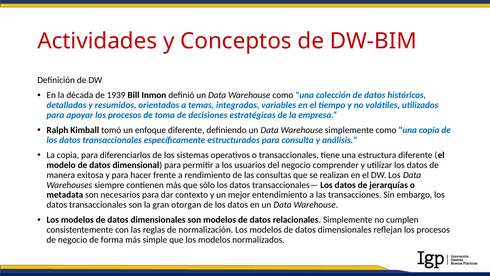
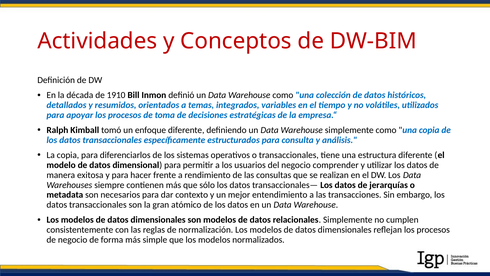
1939: 1939 -> 1910 (116, 95)
otorgan: otorgan -> atómico (186, 205)
